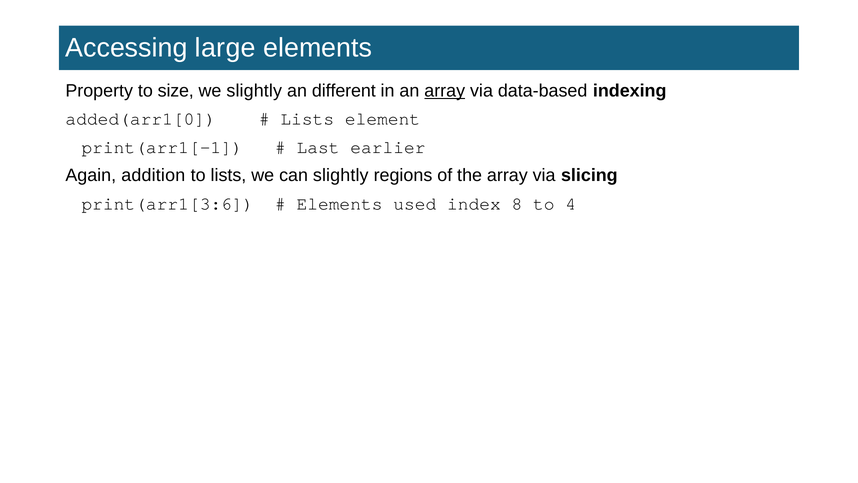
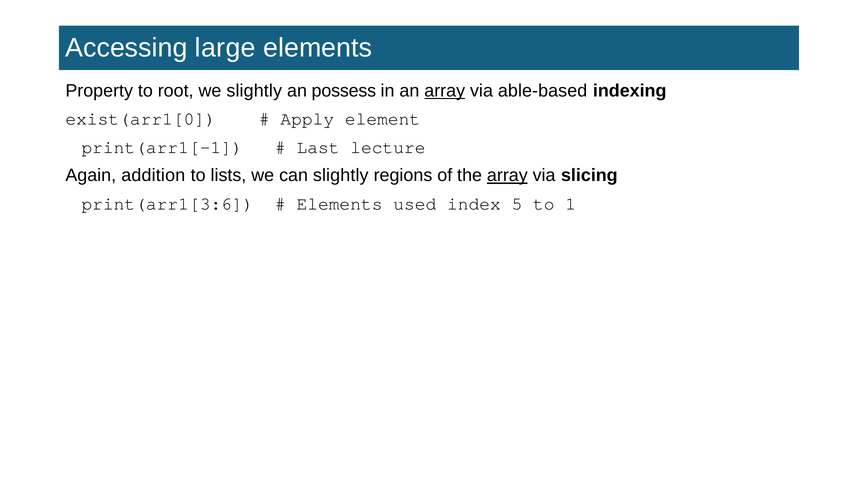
size: size -> root (176, 91)
different: different -> possess (344, 91)
data-based: data-based -> able-based (543, 91)
added(arr1[0: added(arr1[0 -> exist(arr1[0 (141, 119)
Lists: Lists -> Apply (307, 119)
earlier: earlier -> lecture (388, 147)
array underline: none -> present (507, 175)
8: 8 -> 5 (517, 204)
4: 4 -> 1 (571, 204)
